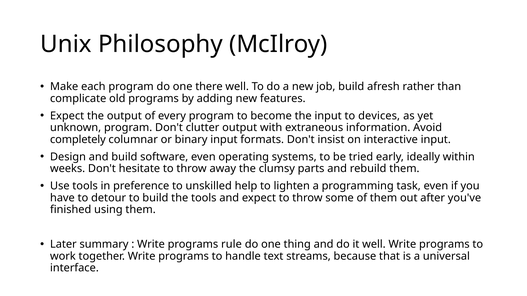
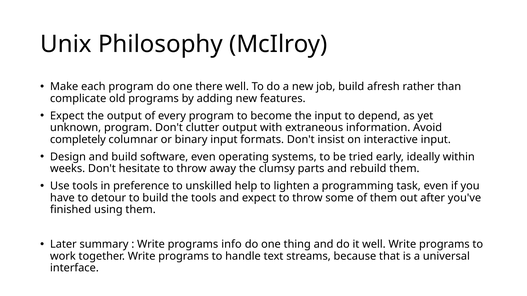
devices: devices -> depend (379, 116)
rule: rule -> info (231, 245)
